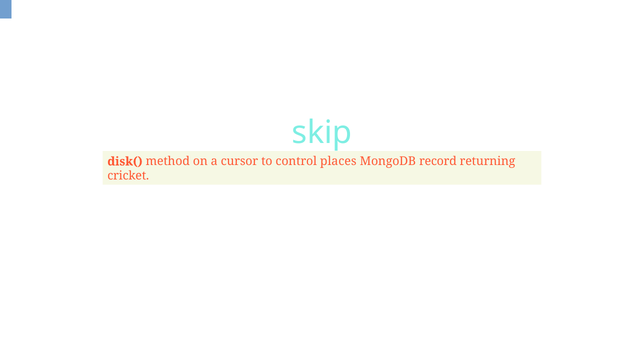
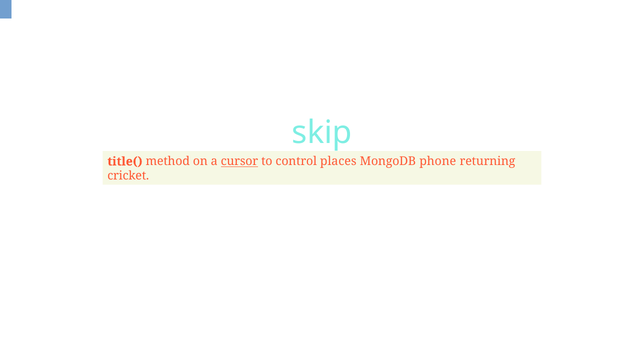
disk(: disk( -> title( (125, 162)
cursor underline: none -> present (239, 162)
record: record -> phone (438, 162)
